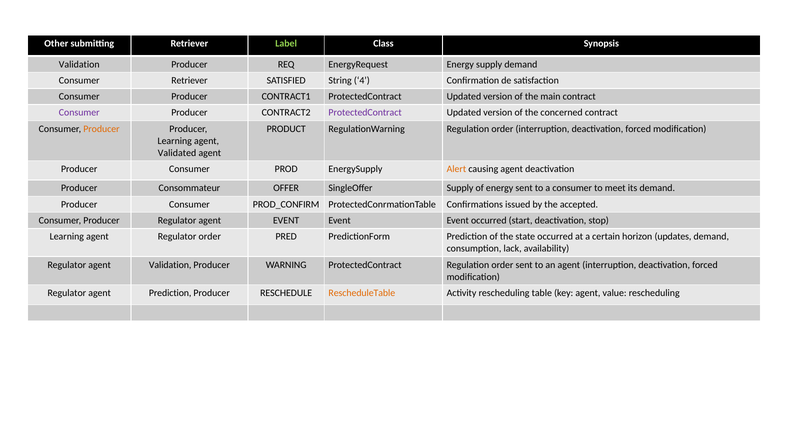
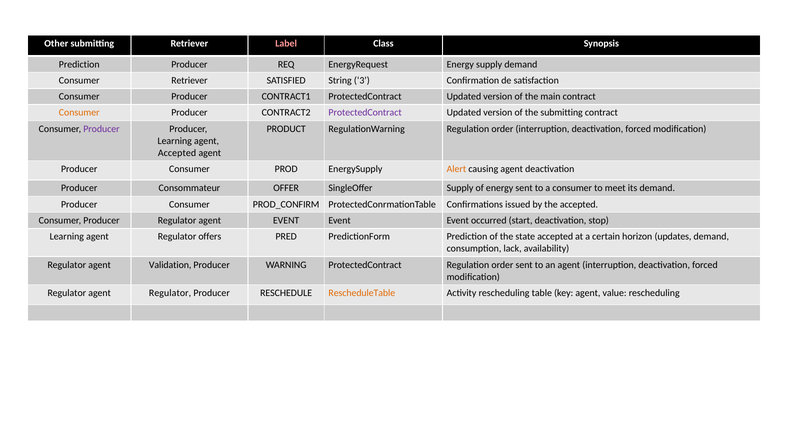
Label colour: light green -> pink (286, 43)
Validation: Validation -> Prediction (79, 64)
4: 4 -> 3 (362, 80)
Consumer colour: purple -> orange (79, 113)
the concerned: concerned -> submitting (562, 113)
Producer colour: orange -> purple (101, 129)
Validated: Validated -> Accepted (177, 153)
Regulator order: order -> offers (210, 237)
state occurred: occurred -> accepted (555, 237)
Regulator agent Prediction: Prediction -> Regulator (170, 293)
